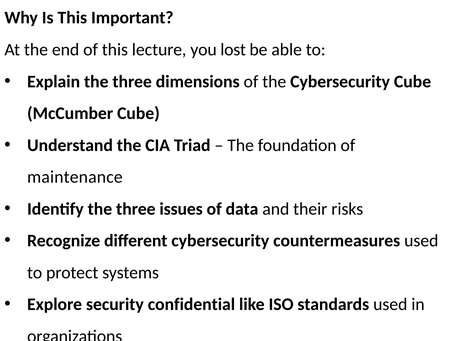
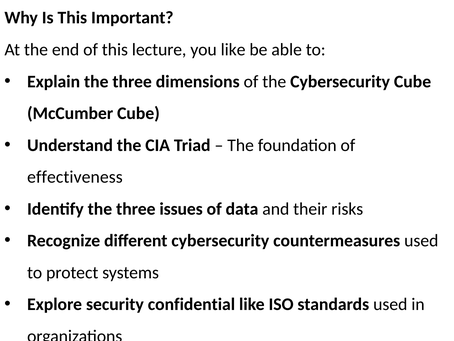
you lost: lost -> like (233, 50)
maintenance: maintenance -> effectiveness (75, 177)
